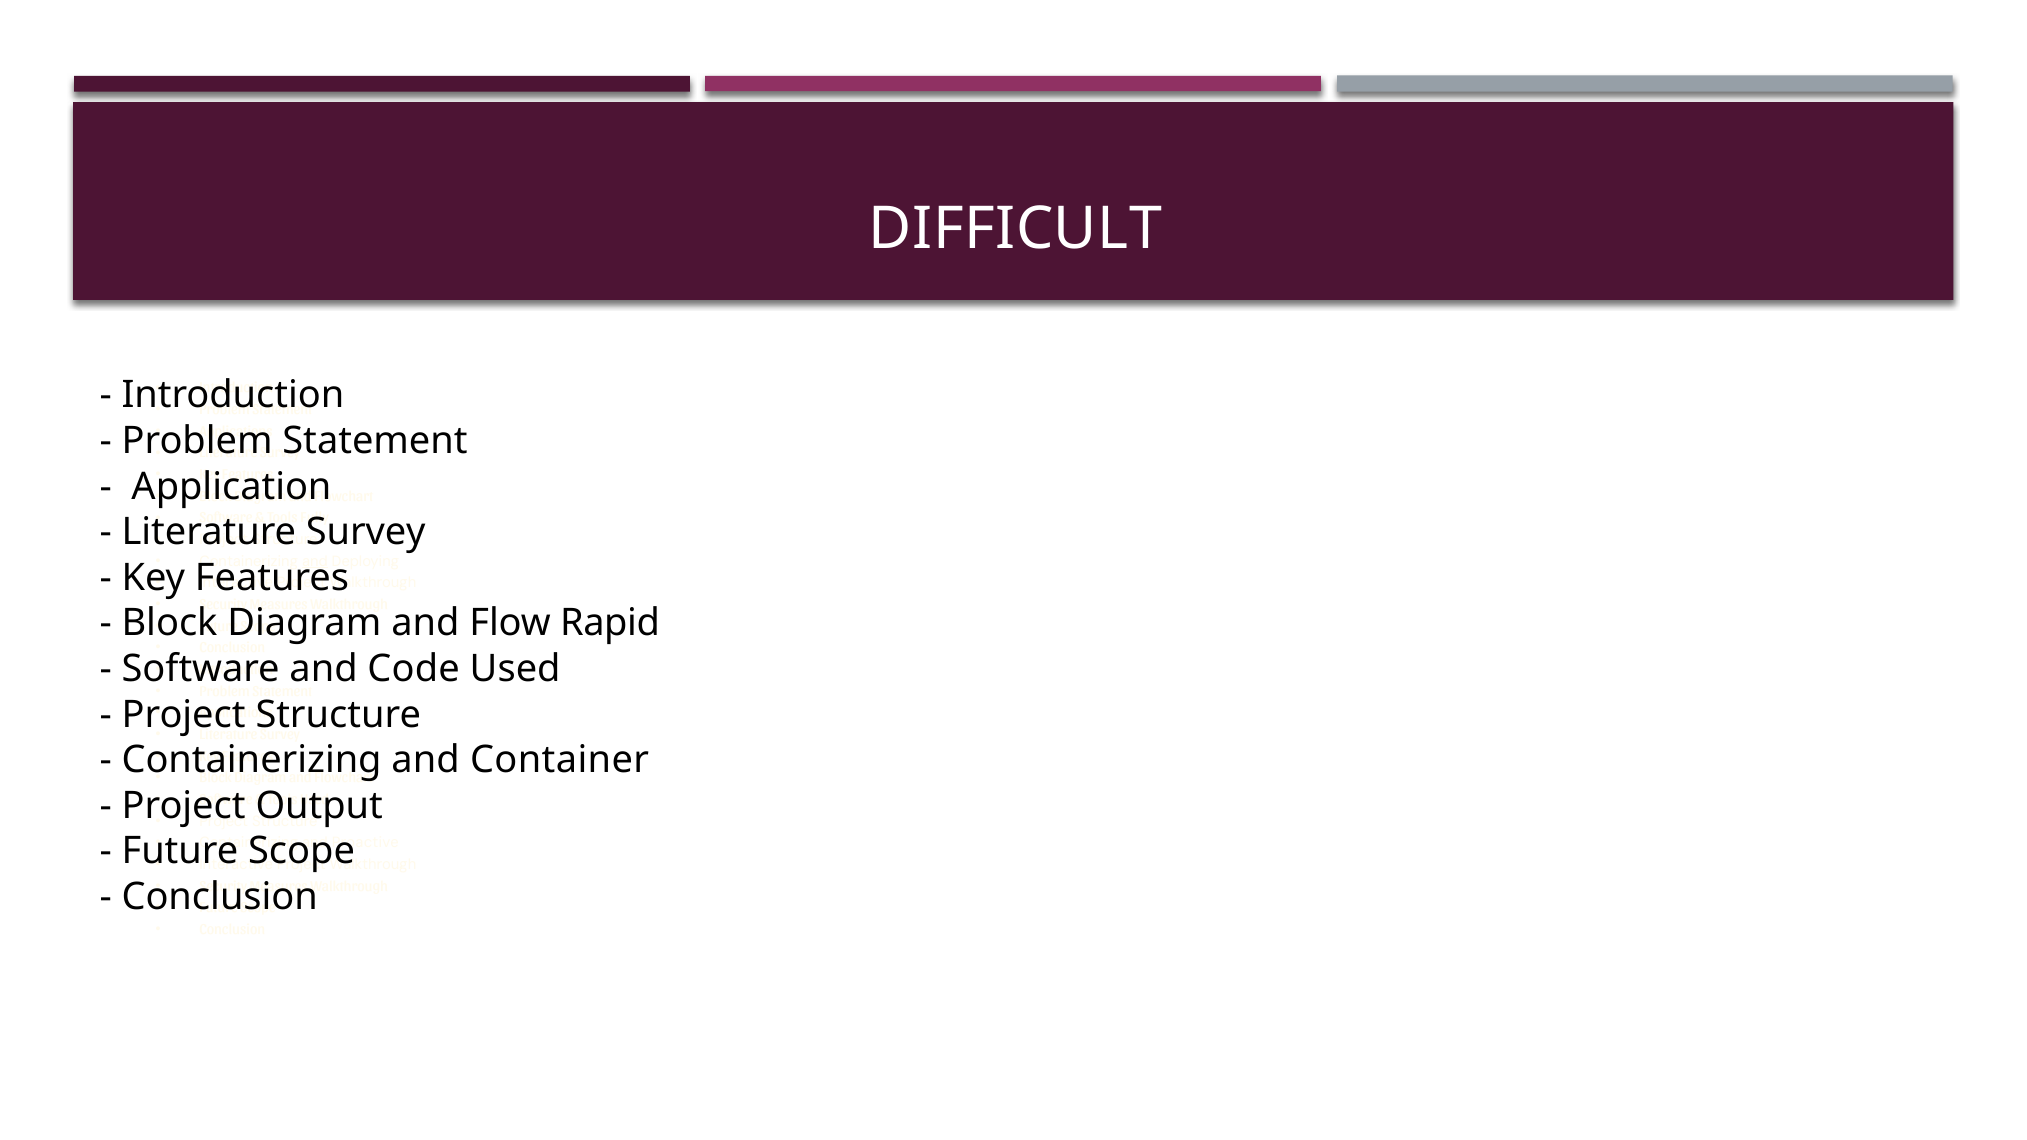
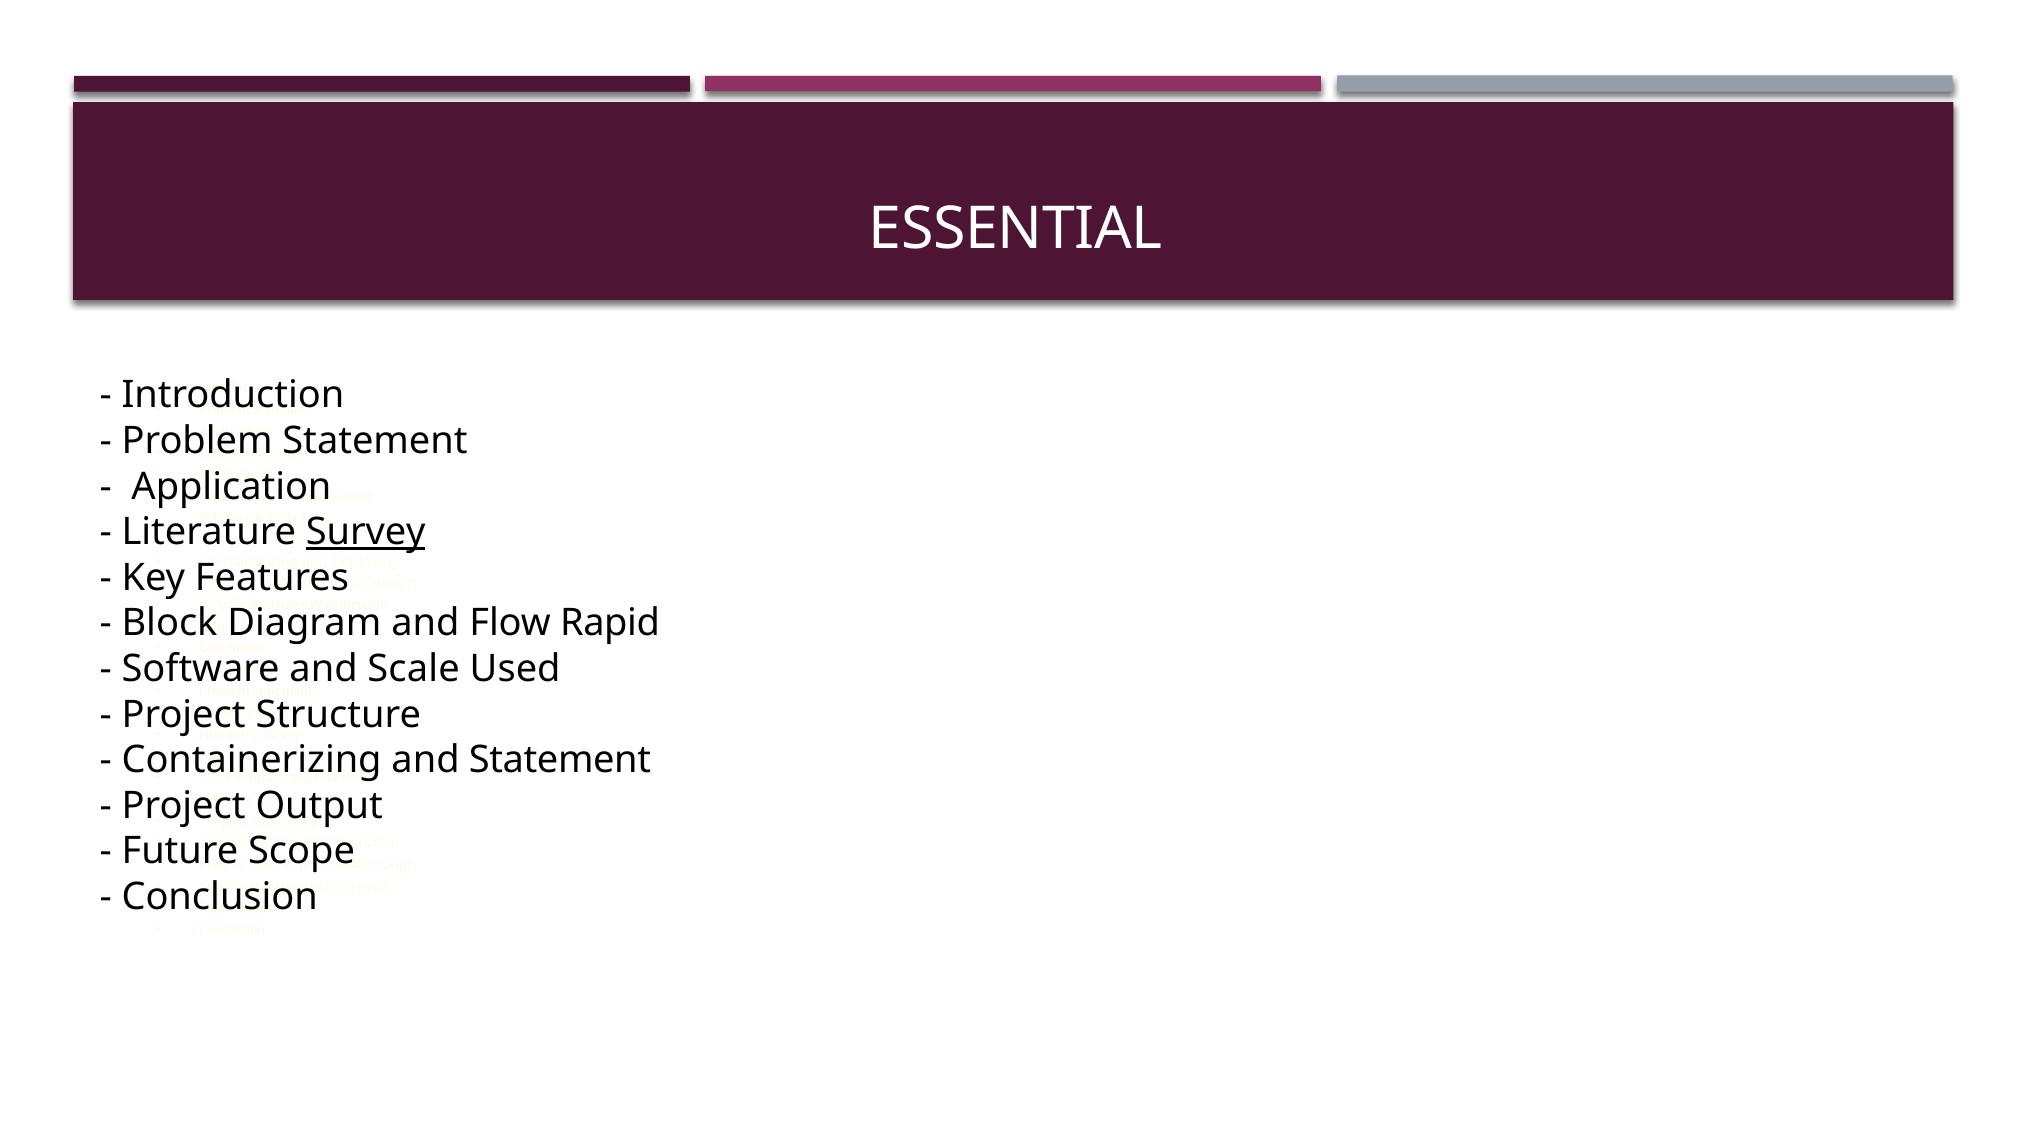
DIFFICULT: DIFFICULT -> ESSENTIAL (1016, 229)
Survey underline: none -> present (366, 532)
Code: Code -> Scale (414, 669)
and Container: Container -> Statement (560, 760)
